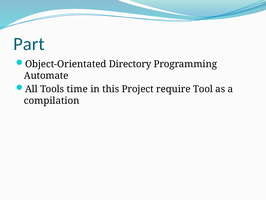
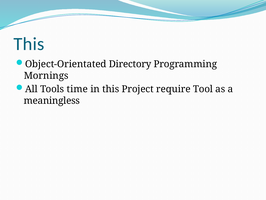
Part: Part -> This (29, 44)
Automate: Automate -> Mornings (46, 76)
compilation: compilation -> meaningless (52, 101)
